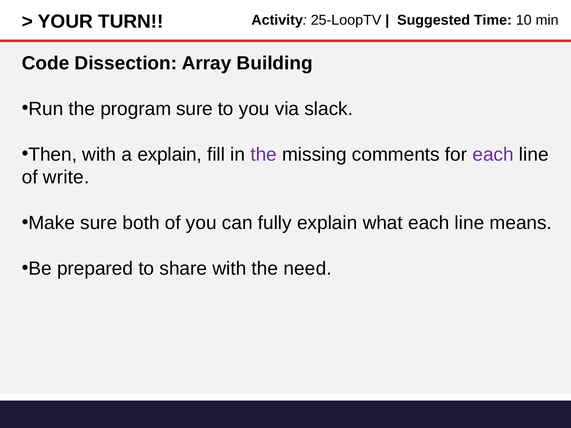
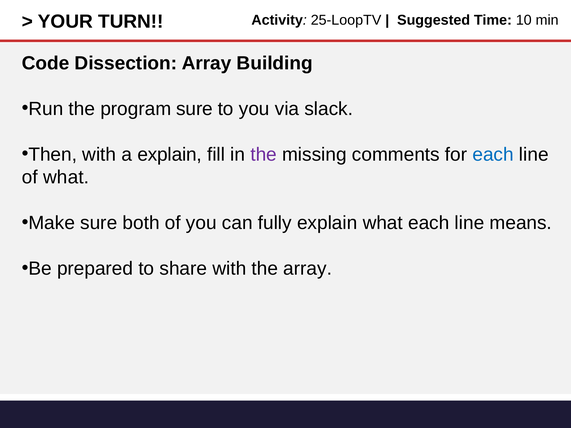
each colour: purple -> blue (493, 154)
of write: write -> what (66, 177)
the need: need -> array (308, 269)
